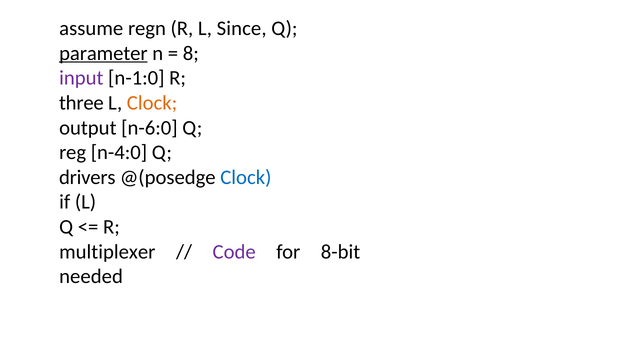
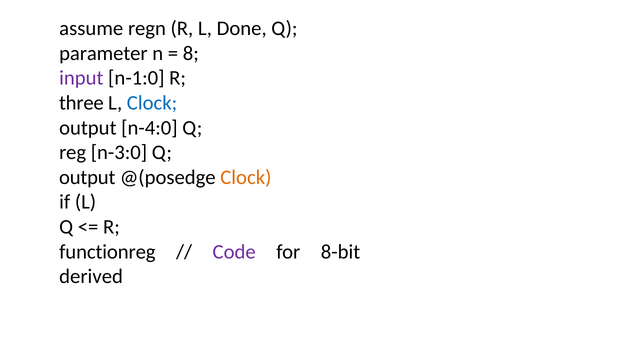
Since: Since -> Done (242, 28)
parameter underline: present -> none (103, 53)
Clock colour: orange -> blue (152, 103)
n-6:0: n-6:0 -> n-4:0 (149, 128)
n-4:0: n-4:0 -> n-3:0 (119, 153)
drivers: drivers -> output (87, 177)
Clock colour: blue -> orange (246, 177)
multiplexer: multiplexer -> functionreg (107, 252)
needed: needed -> derived (91, 277)
